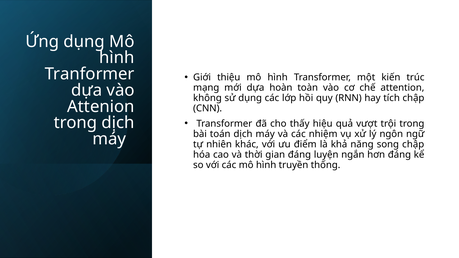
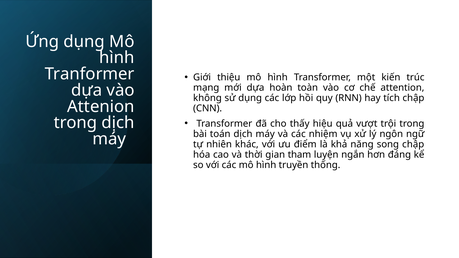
gian đáng: đáng -> tham (299, 155)
